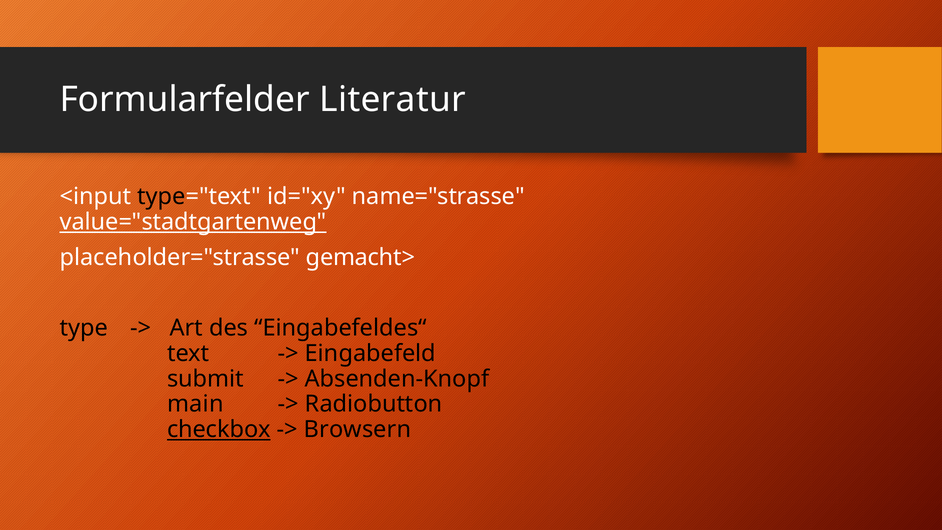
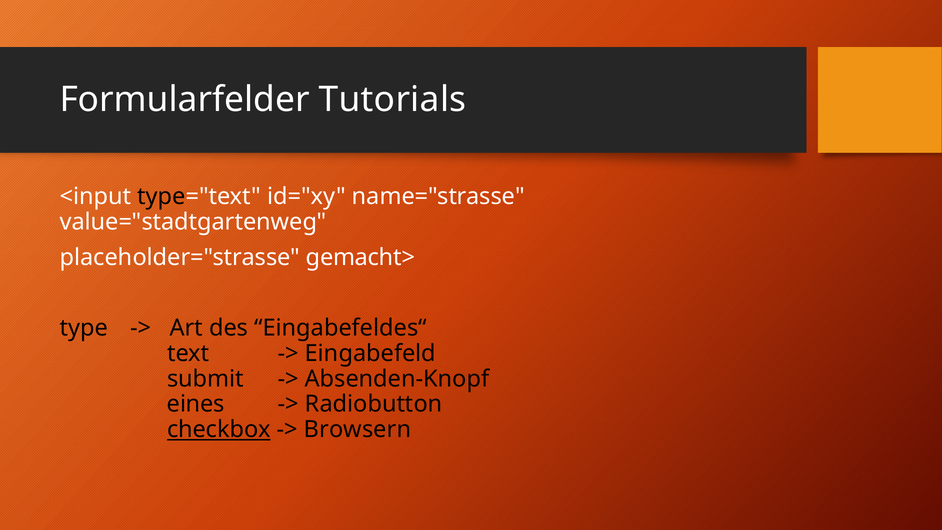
Literatur: Literatur -> Tutorials (393, 100)
value="stadtgartenweg underline: present -> none (193, 222)
main: main -> eines (196, 404)
